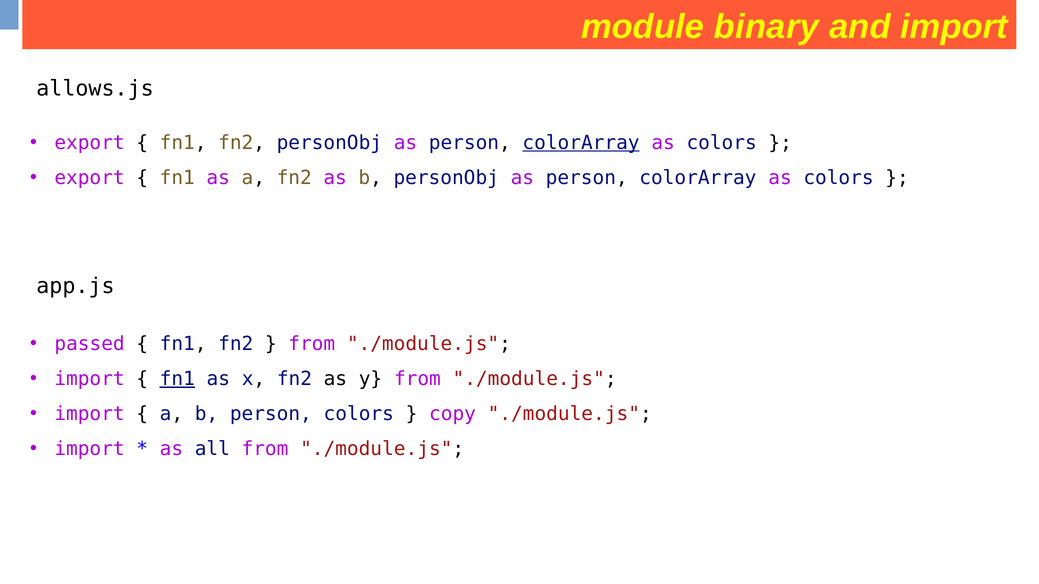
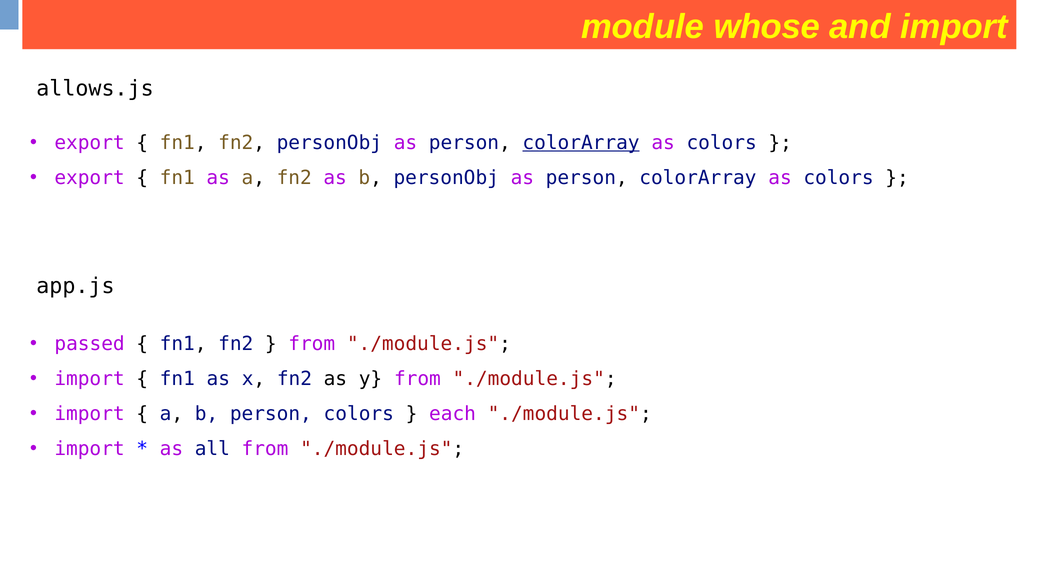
binary: binary -> whose (767, 27)
fn1 underline: present -> none (177, 379)
copy: copy -> each (453, 414)
